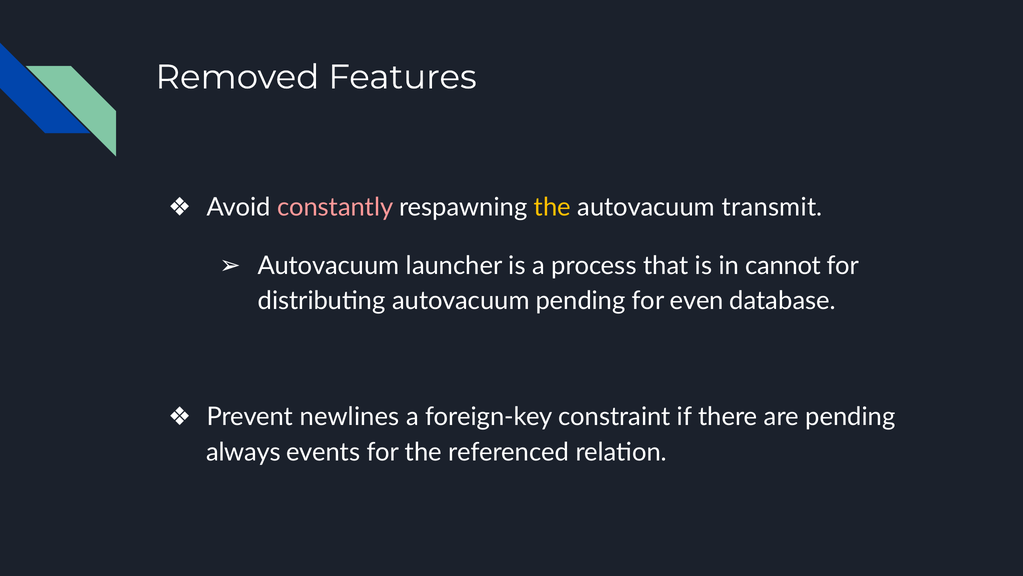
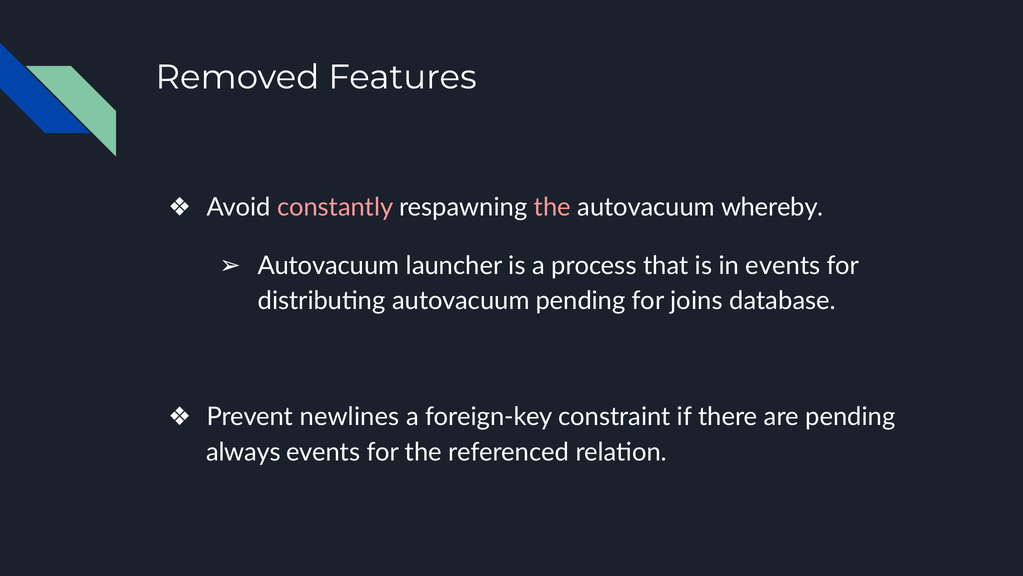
the colour: yellow -> pink (552, 207)
transmit: transmit -> whereby (772, 207)
in cannot: cannot -> events (783, 265)
even: even -> joins (697, 301)
